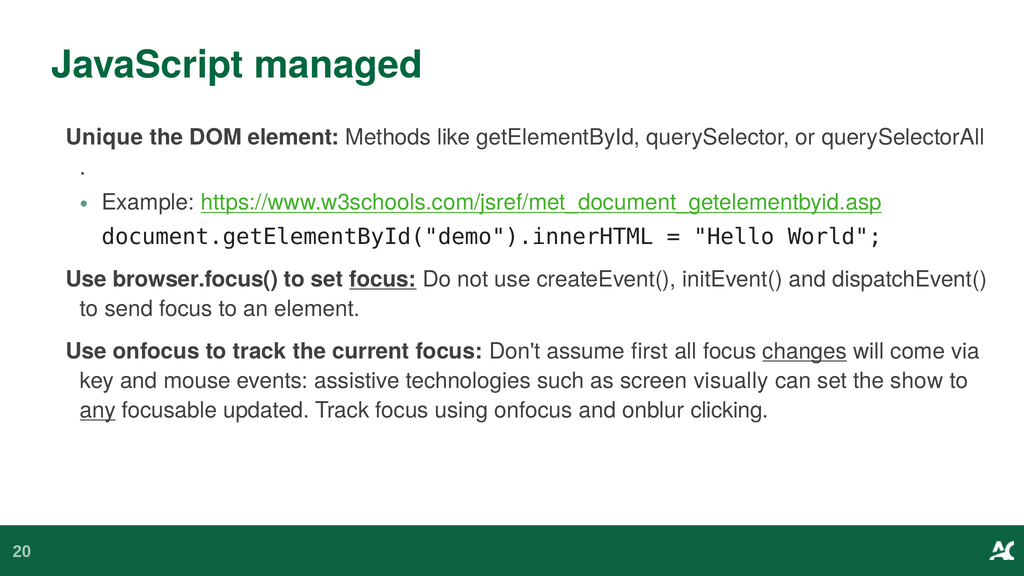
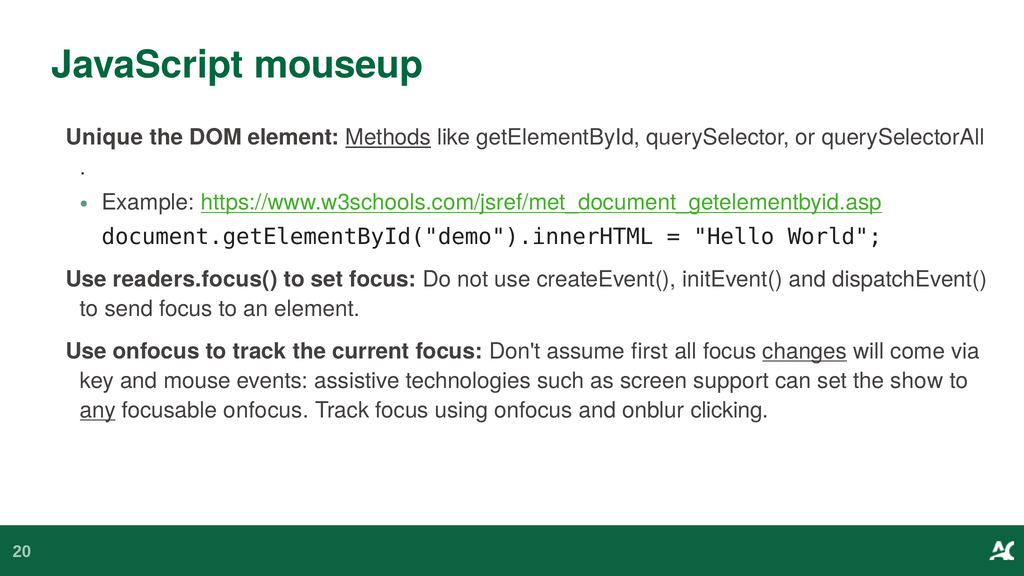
managed: managed -> mouseup (339, 65)
Methods underline: none -> present (388, 138)
browser.focus(: browser.focus( -> readers.focus( (195, 279)
focus underline: present -> none (383, 279)
visually: visually -> support (731, 381)
focusable updated: updated -> onfocus (266, 410)
